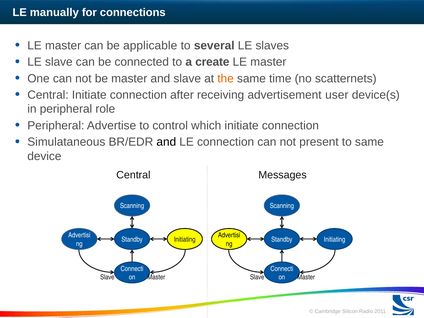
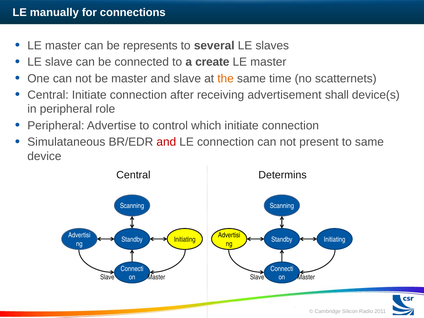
applicable: applicable -> represents (150, 45)
user: user -> shall (337, 95)
and colour: black -> red (166, 142)
Messages: Messages -> Determins (283, 175)
